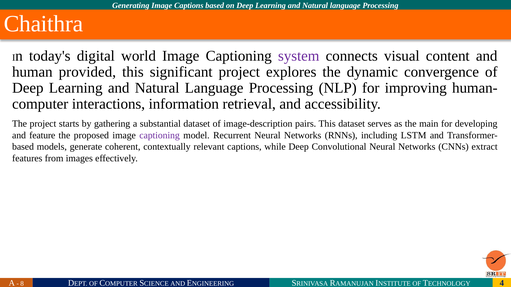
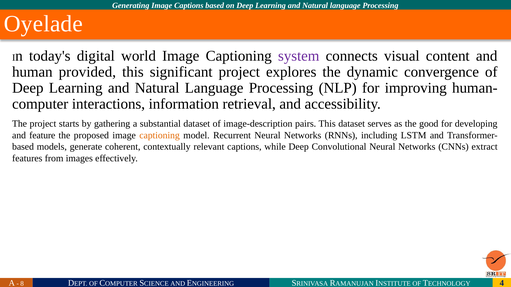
Chaithra: Chaithra -> Oyelade (43, 24)
main: main -> good (429, 124)
captioning colour: purple -> orange (160, 136)
